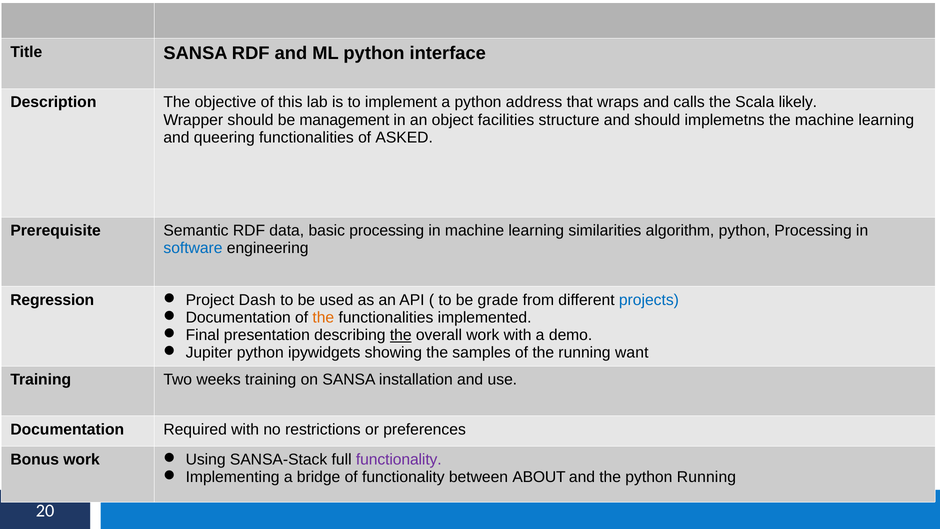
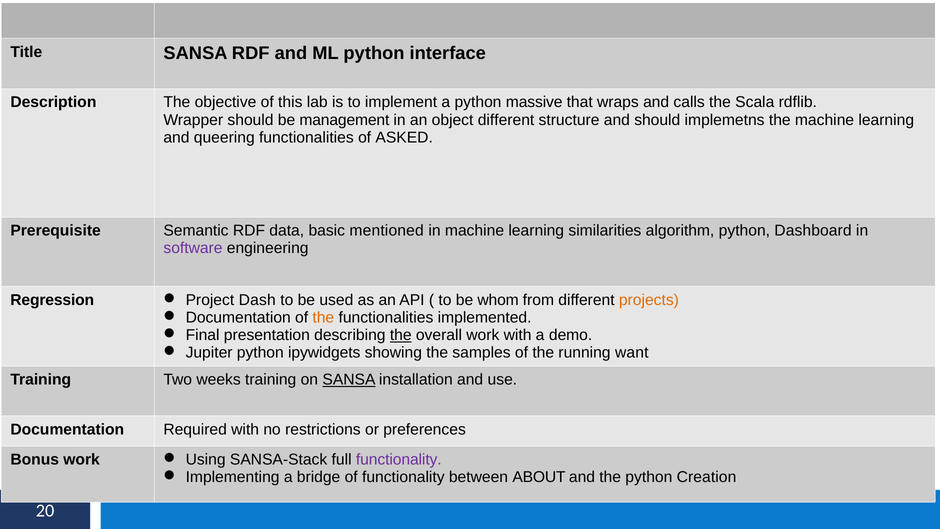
address: address -> massive (534, 102)
likely: likely -> rdflib (798, 102)
object facilities: facilities -> different (506, 120)
basic processing: processing -> mentioned (387, 231)
python Processing: Processing -> Dashboard (813, 231)
software colour: blue -> purple (193, 248)
grade: grade -> whom (498, 300)
projects colour: blue -> orange (649, 300)
SANSA underline: none -> present (349, 380)
python Running: Running -> Creation (706, 477)
